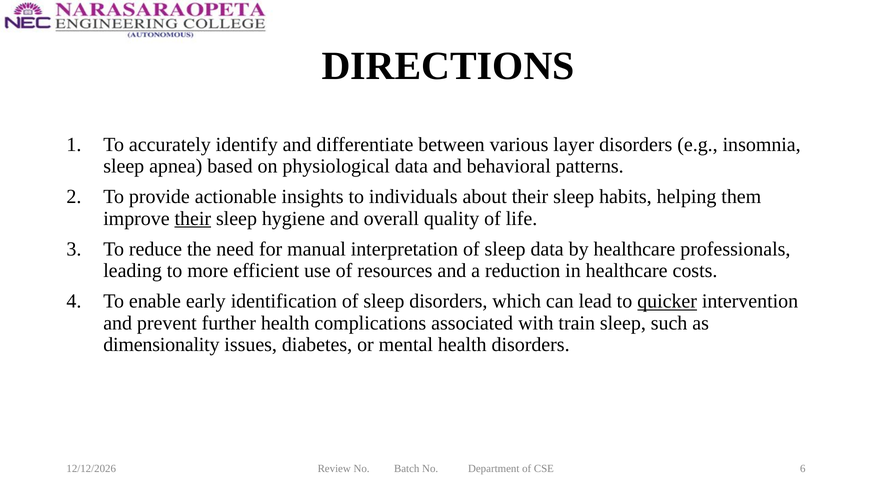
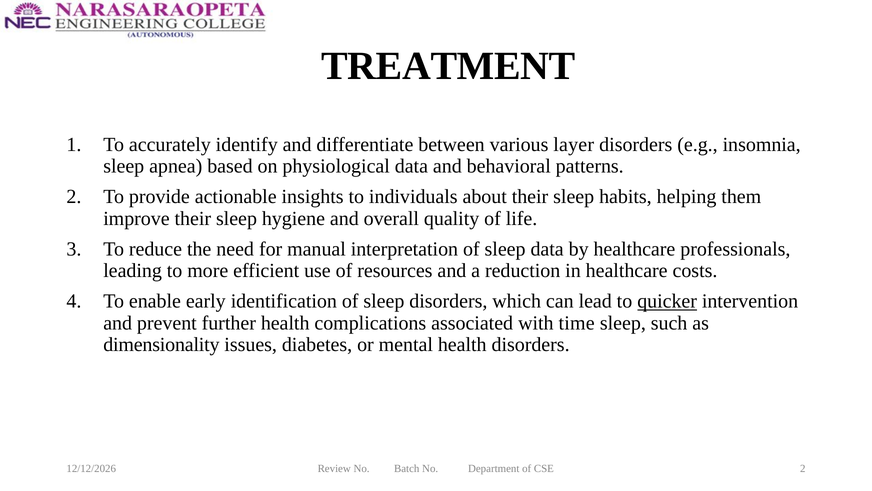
DIRECTIONS: DIRECTIONS -> TREATMENT (448, 66)
their underline: present -> none (193, 218)
train: train -> time (577, 323)
CSE 6: 6 -> 2 (803, 468)
